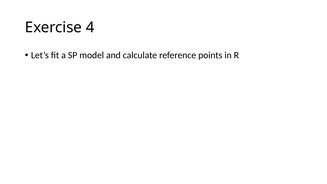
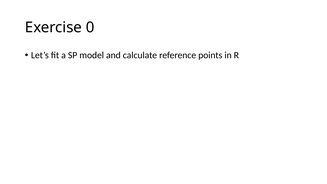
4: 4 -> 0 (90, 27)
